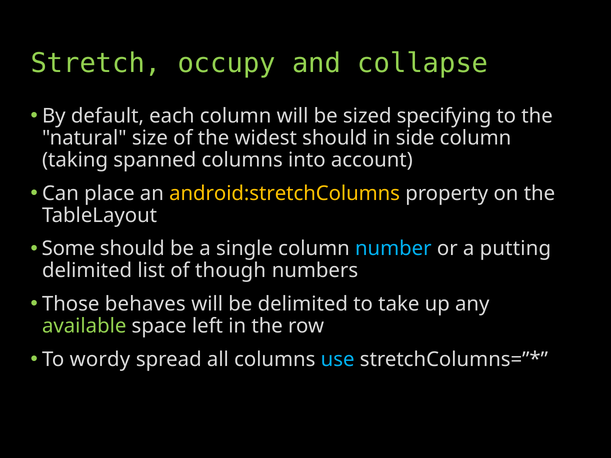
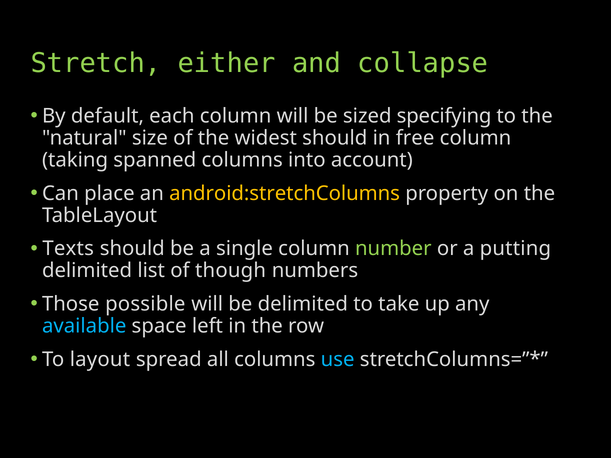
occupy: occupy -> either (227, 63)
side: side -> free (415, 138)
Some: Some -> Texts (68, 249)
number colour: light blue -> light green (393, 249)
behaves: behaves -> possible (145, 304)
available colour: light green -> light blue (84, 326)
wordy: wordy -> layout (100, 360)
